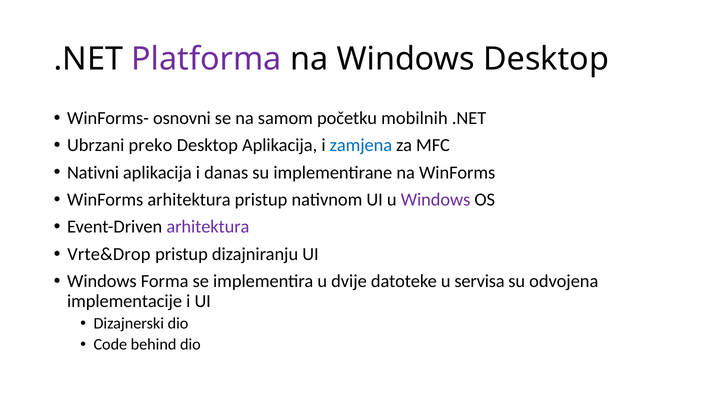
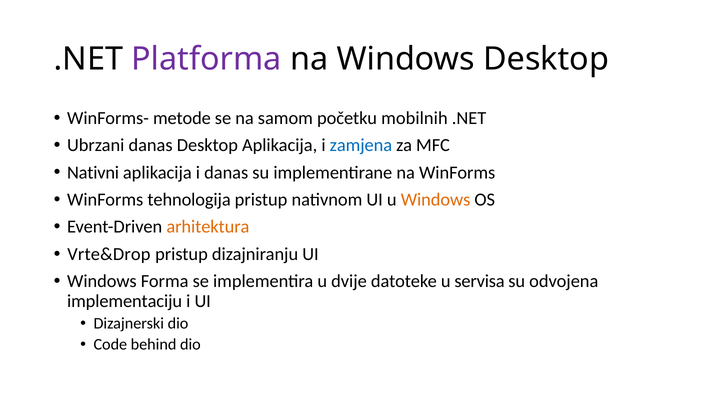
osnovni: osnovni -> metode (182, 118)
Ubrzani preko: preko -> danas (151, 145)
WinForms arhitektura: arhitektura -> tehnologija (189, 200)
Windows colour: purple -> orange (436, 200)
arhitektura colour: purple -> orange (208, 227)
implementacije: implementacije -> implementaciju (125, 301)
